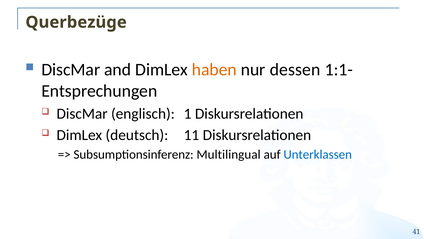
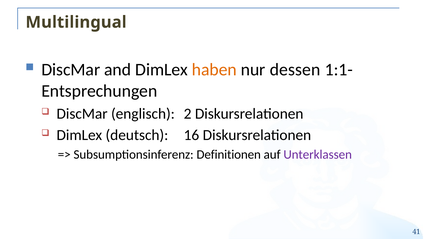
Querbezüge: Querbezüge -> Multilingual (76, 22)
1: 1 -> 2 (188, 113)
11: 11 -> 16 (191, 135)
Multilingual: Multilingual -> Definitionen (229, 154)
Unterklassen colour: blue -> purple (318, 154)
